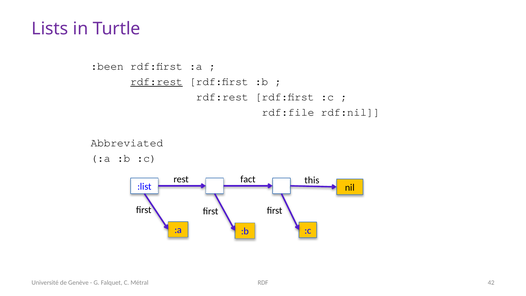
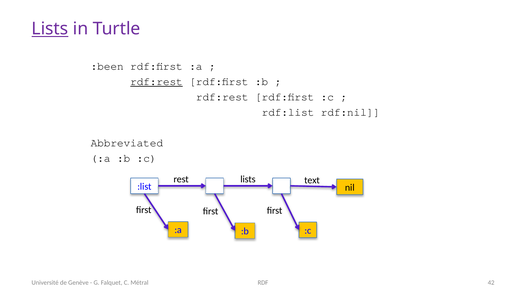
Lists underline: none -> present (50, 29)
rdf:file: rdf:file -> rdf:list (288, 112)
rest fact: fact -> lists (248, 179)
this: this -> text (312, 180)
